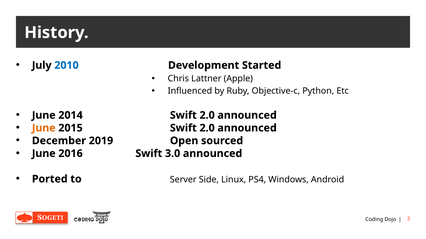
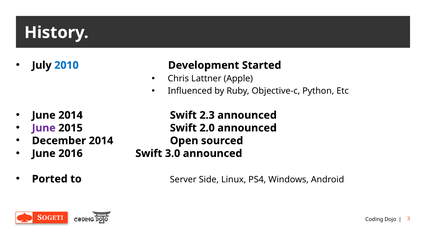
2014 Swift 2.0: 2.0 -> 2.3 (207, 116)
June colour: orange -> purple (44, 128)
December 2019: 2019 -> 2014 (101, 141)
